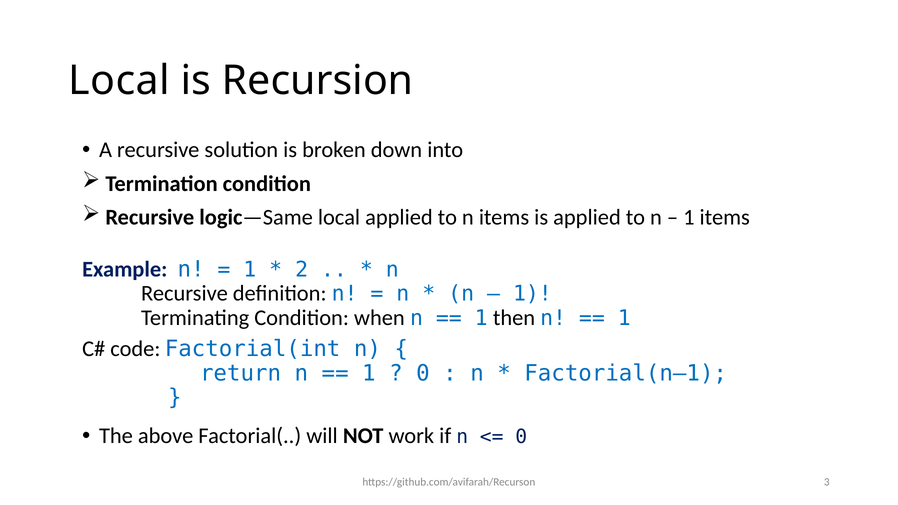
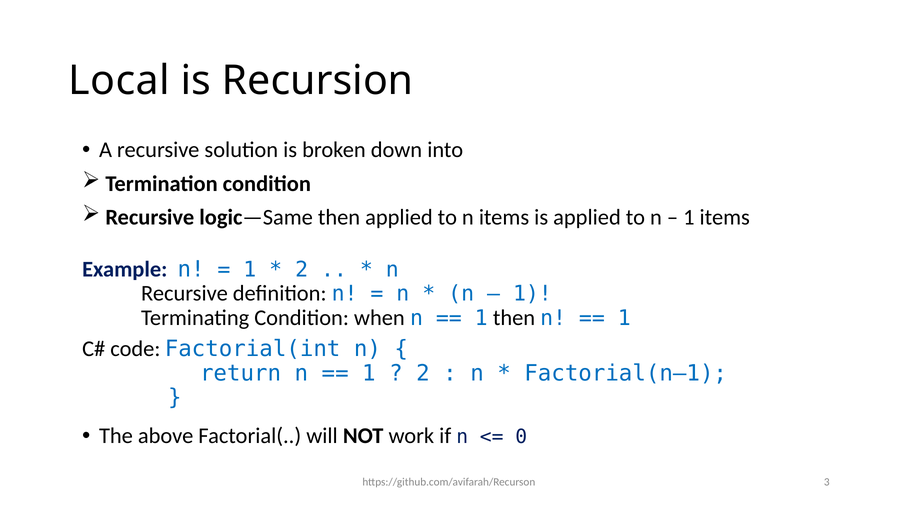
logic—Same local: local -> then (339, 217)
0: 0 -> 2 (423, 373)
